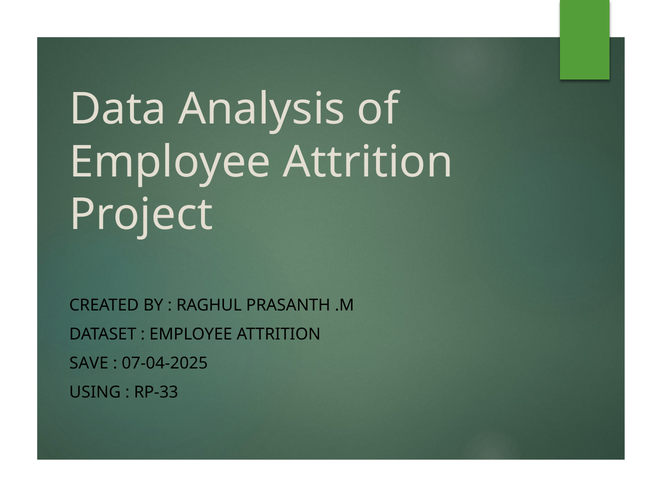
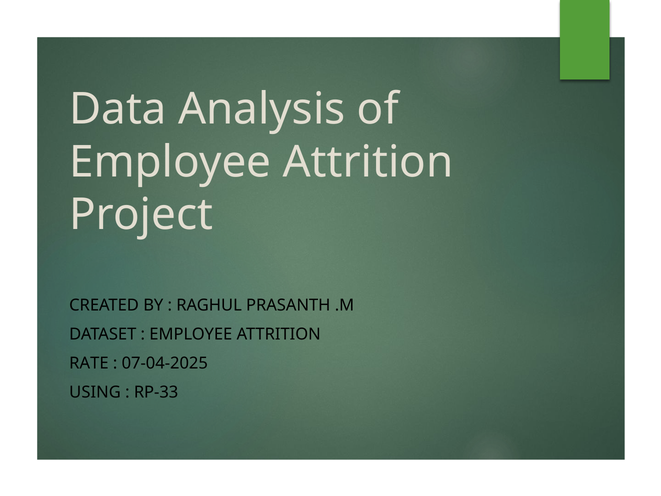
SAVE: SAVE -> RATE (89, 363)
